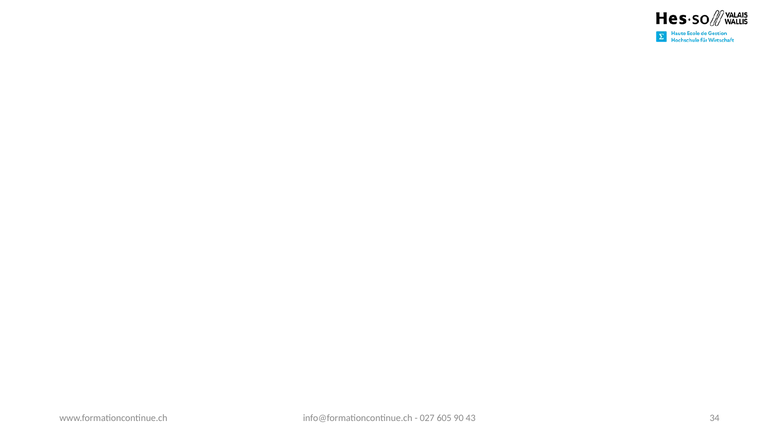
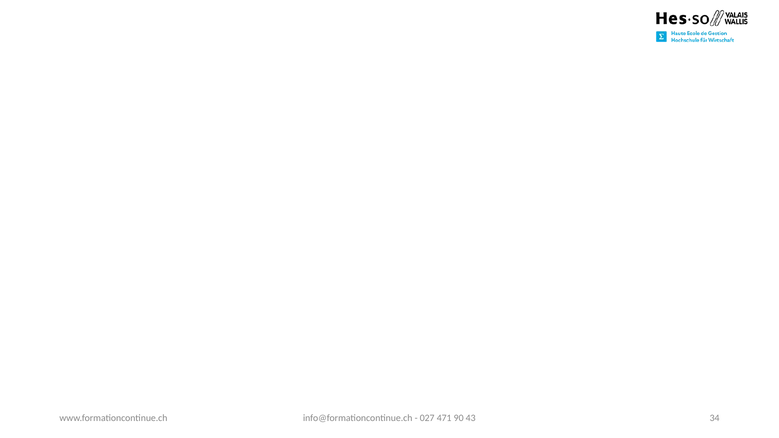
605: 605 -> 471 (444, 418)
